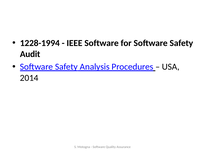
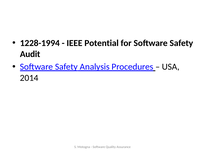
IEEE Software: Software -> Potential (102, 43)
